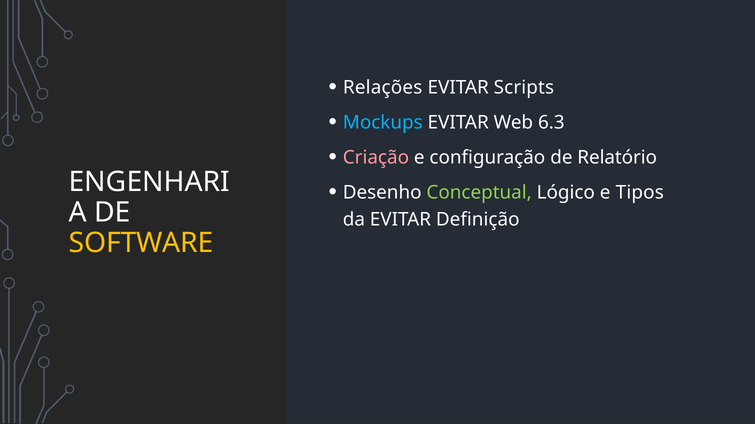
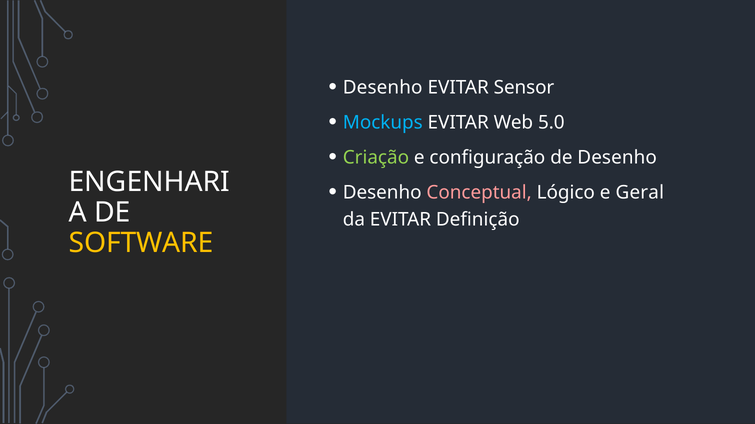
Relações: Relações -> Desenho (383, 88)
Scripts: Scripts -> Sensor (524, 88)
6.3: 6.3 -> 5.0 (551, 123)
Criação colour: pink -> light green (376, 158)
de Relatório: Relatório -> Desenho (617, 158)
Conceptual colour: light green -> pink (479, 193)
Tipos: Tipos -> Geral (640, 193)
